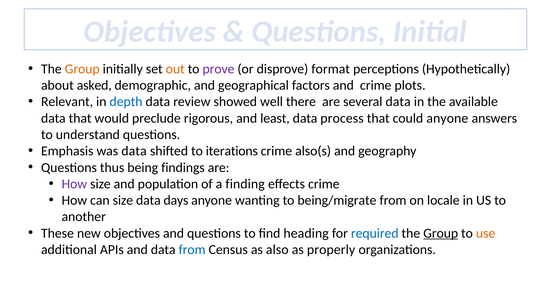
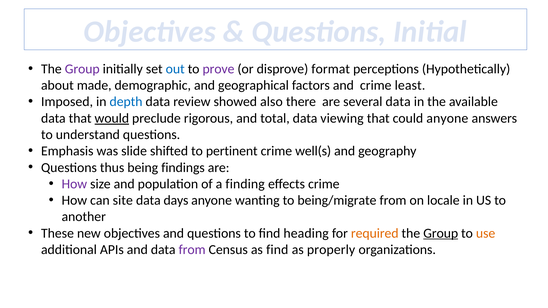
Group colour: orange -> purple (82, 69)
out colour: orange -> blue (175, 69)
asked: asked -> made (94, 85)
plots: plots -> least (410, 85)
Relevant: Relevant -> Imposed (67, 102)
well: well -> also (271, 102)
would underline: none -> present (112, 118)
least: least -> total (275, 118)
process: process -> viewing (342, 118)
was data: data -> slide (134, 151)
iterations: iterations -> pertinent (232, 151)
also(s: also(s -> well(s (313, 151)
can size: size -> site (123, 201)
required colour: blue -> orange (375, 233)
from colour: blue -> purple (192, 250)
as also: also -> find (277, 250)
